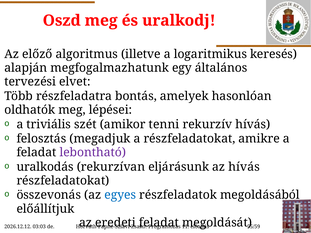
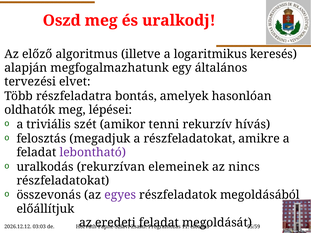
eljárásunk: eljárásunk -> elemeinek (179, 167)
az hívás: hívás -> nincs (244, 167)
egyes colour: blue -> purple (120, 195)
